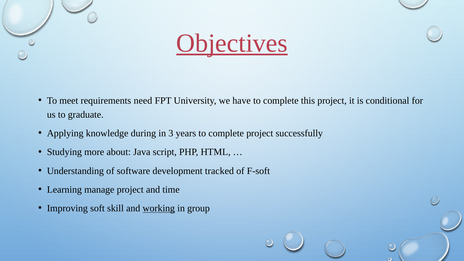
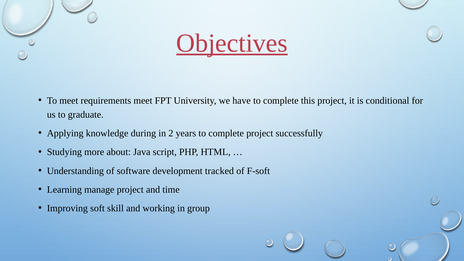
requirements need: need -> meet (143, 101)
3: 3 -> 2 (171, 133)
working underline: present -> none (159, 208)
